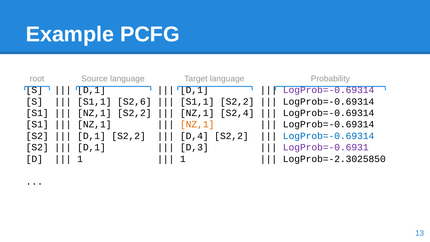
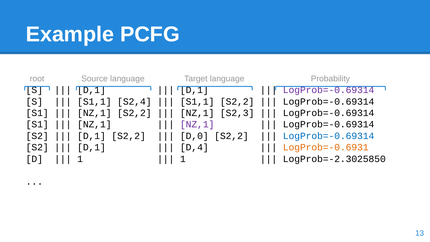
S2,6: S2,6 -> S2,4 (134, 102)
S2,4: S2,4 -> S2,3 (237, 113)
NZ,1 colour: orange -> purple (197, 124)
D,4: D,4 -> D,0 (194, 136)
D,3: D,3 -> D,4 (194, 147)
LogProb=-0.6931 colour: purple -> orange (326, 147)
